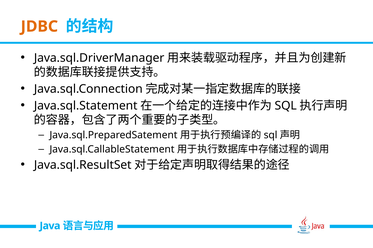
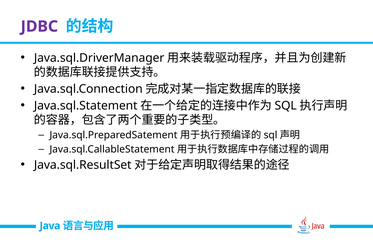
JDBC colour: orange -> purple (39, 27)
